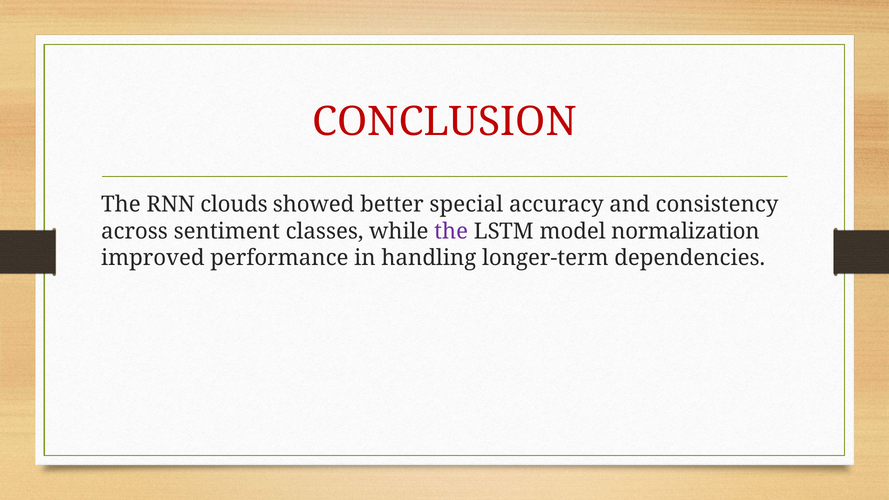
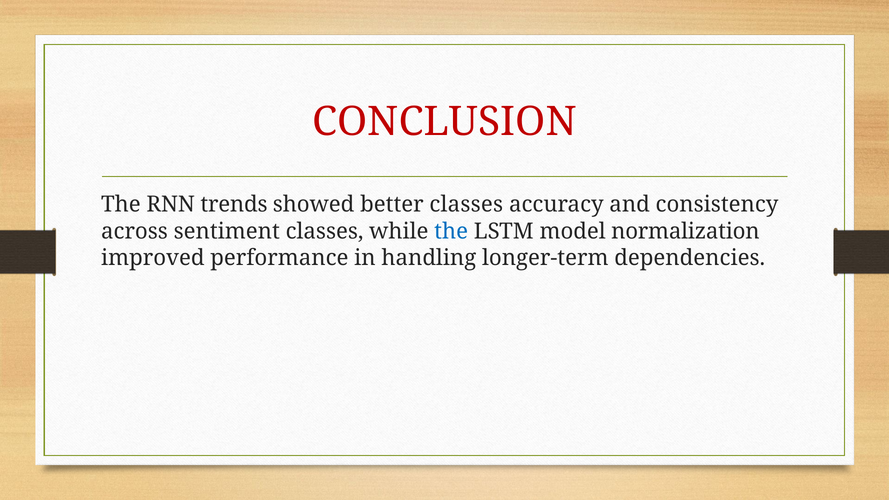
clouds: clouds -> trends (234, 205)
better special: special -> classes (466, 205)
the colour: purple -> blue (451, 231)
